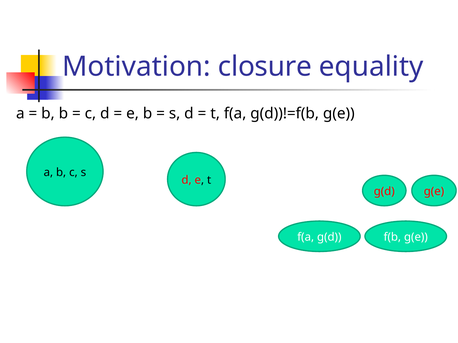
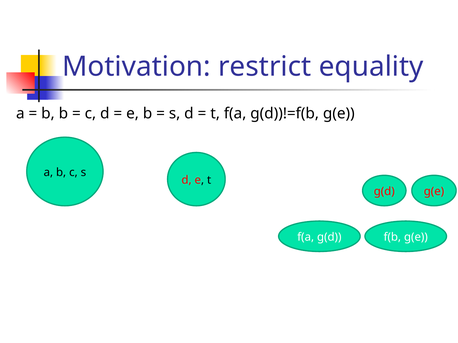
closure: closure -> restrict (265, 67)
